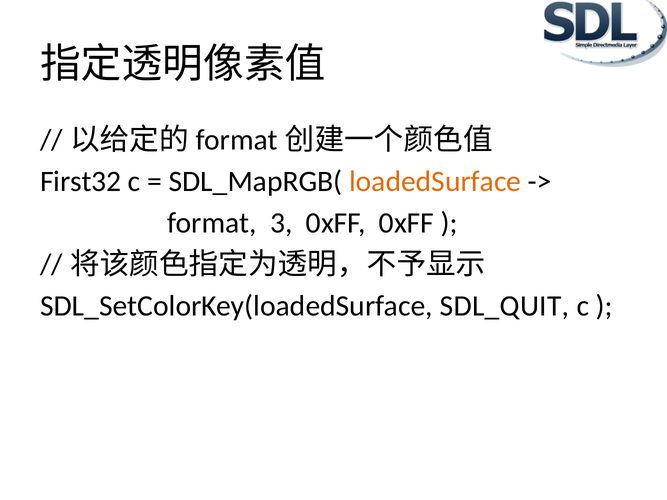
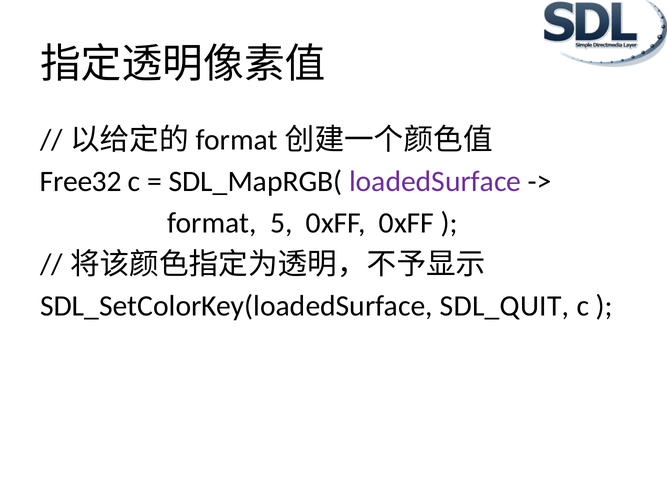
First32: First32 -> Free32 (81, 181)
loadedSurface colour: orange -> purple (435, 181)
3: 3 -> 5 (281, 223)
